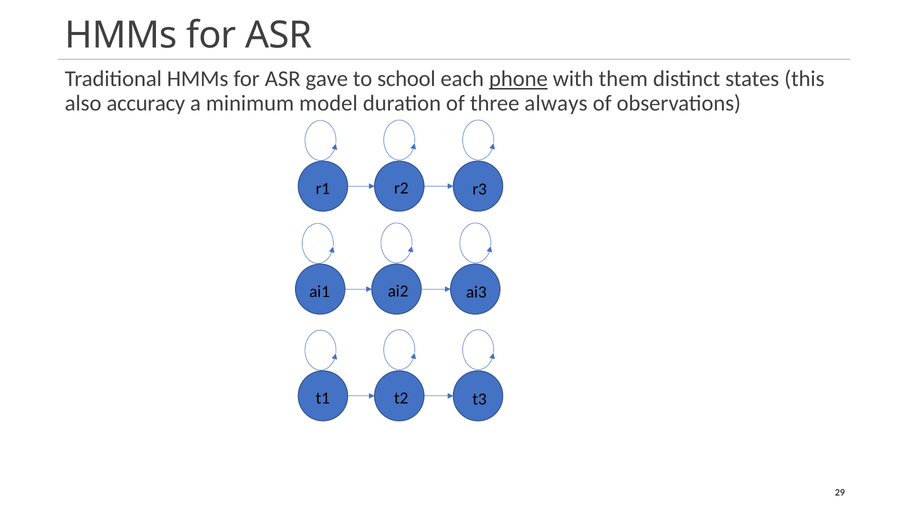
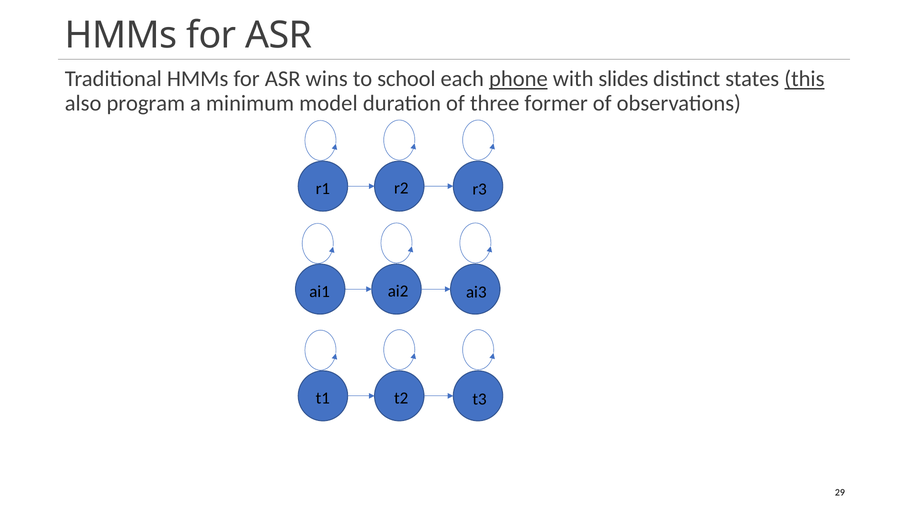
gave: gave -> wins (327, 79)
them: them -> slides (623, 79)
this underline: none -> present (804, 79)
accuracy: accuracy -> program (146, 103)
always: always -> former (556, 103)
